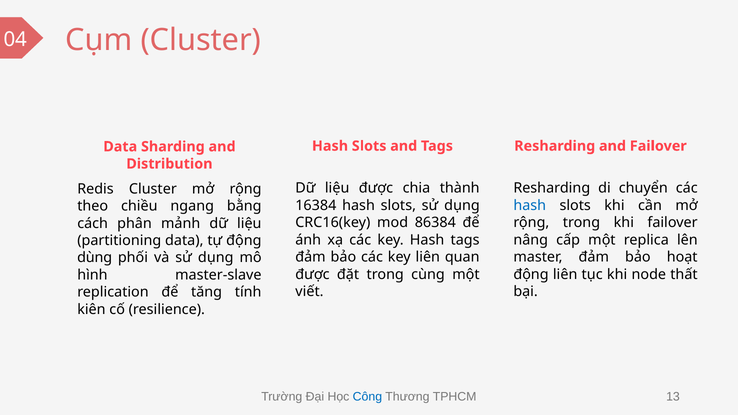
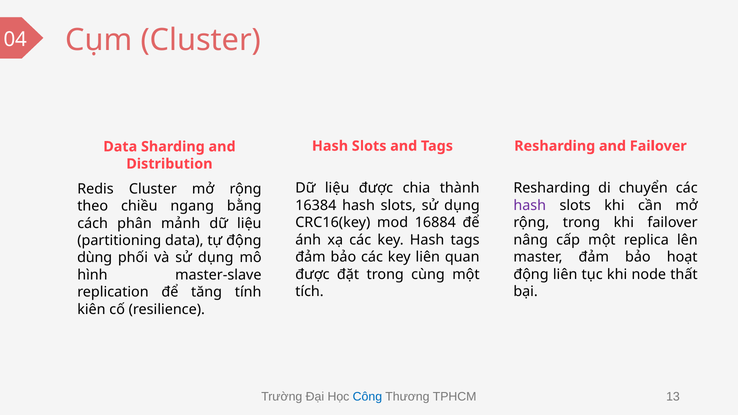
hash colour: blue -> purple (530, 206)
86384: 86384 -> 16884 (435, 223)
viết: viết -> tích (310, 292)
